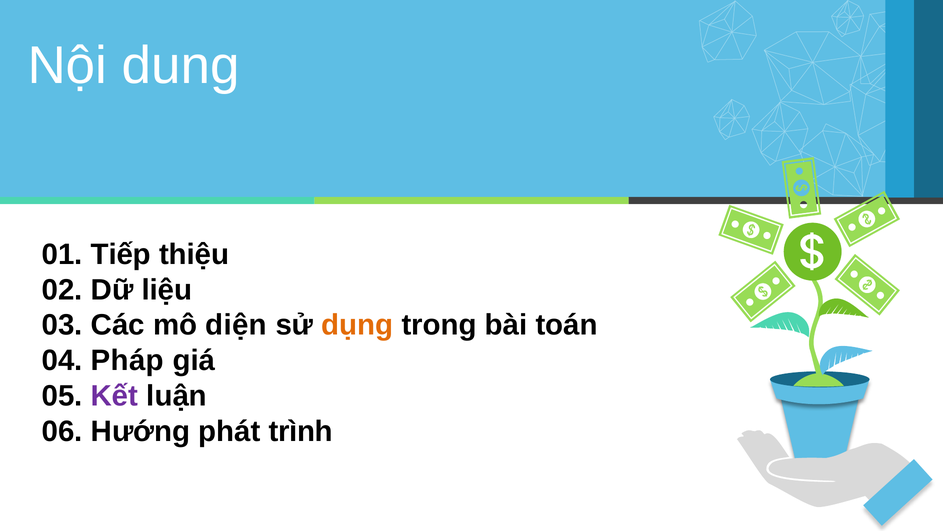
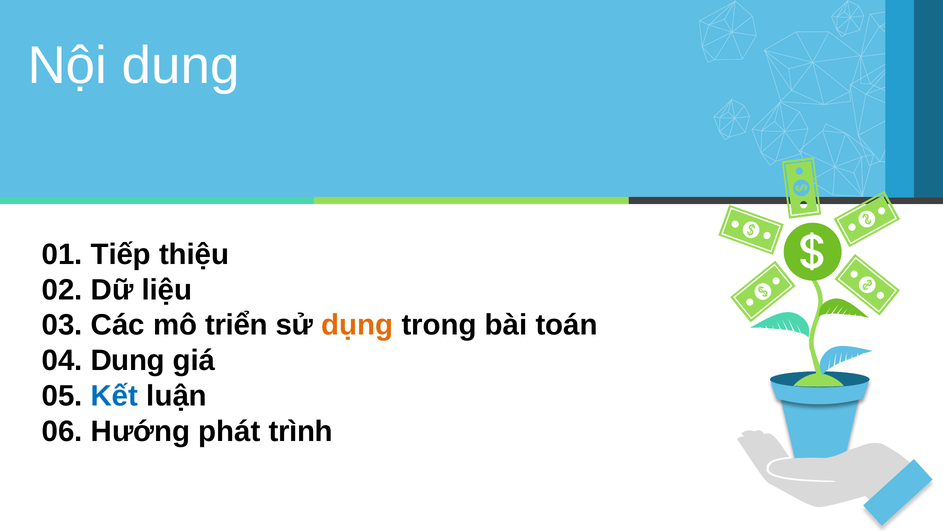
diện: diện -> triển (236, 325)
04 Pháp: Pháp -> Dung (128, 360)
Kết colour: purple -> blue (114, 396)
